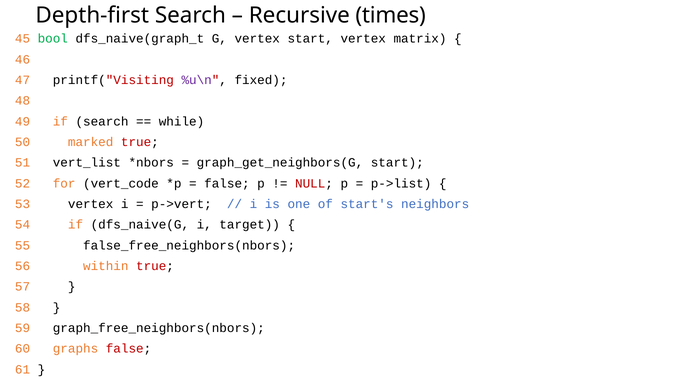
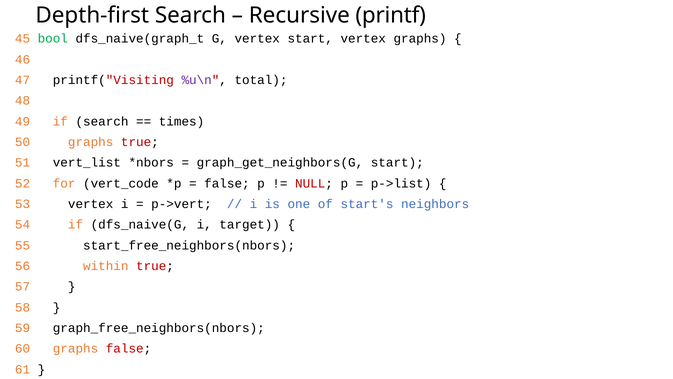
times: times -> printf (391, 16)
vertex matrix: matrix -> graphs (420, 39)
fixed: fixed -> total (261, 80)
while: while -> times (182, 121)
50 marked: marked -> graphs (91, 142)
false_free_neighbors(nbors: false_free_neighbors(nbors -> start_free_neighbors(nbors (189, 245)
